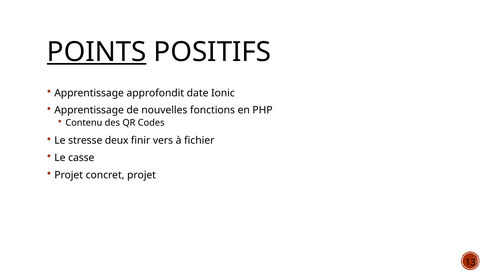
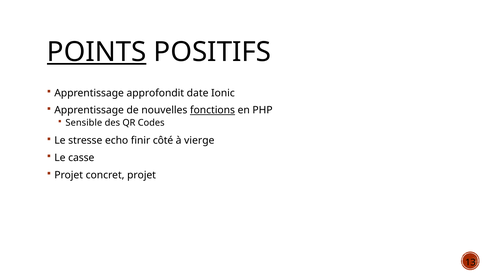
fonctions underline: none -> present (213, 110)
Contenu: Contenu -> Sensible (84, 123)
deux: deux -> echo (117, 141)
vers: vers -> côté (163, 141)
fichier: fichier -> vierge (199, 141)
